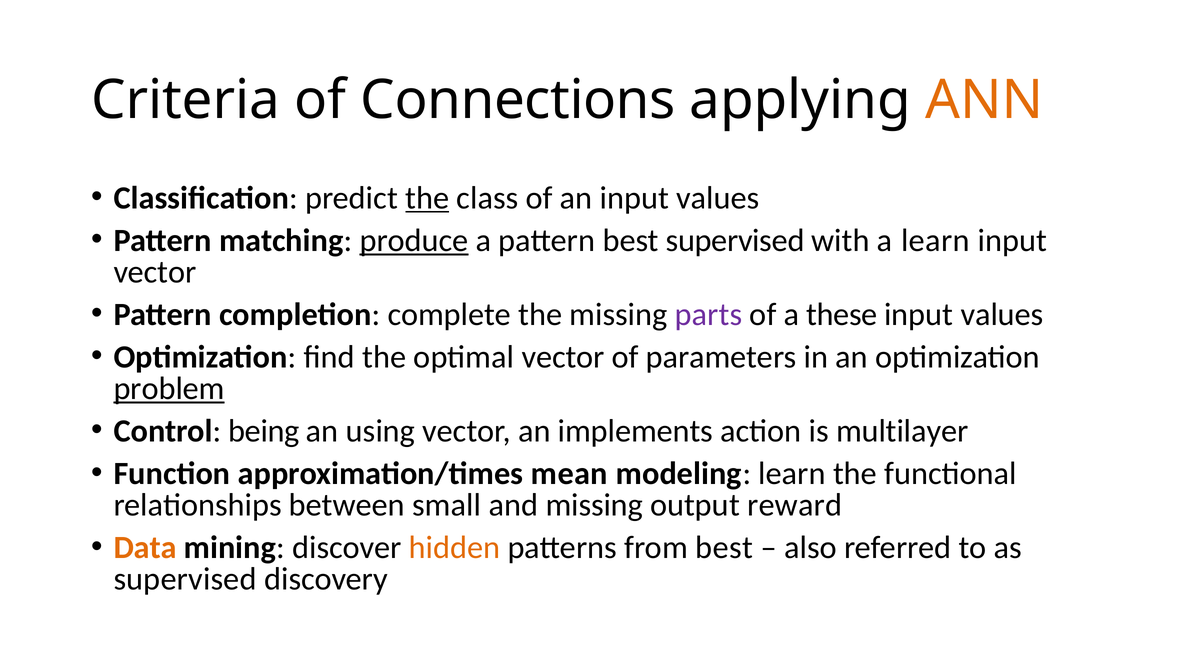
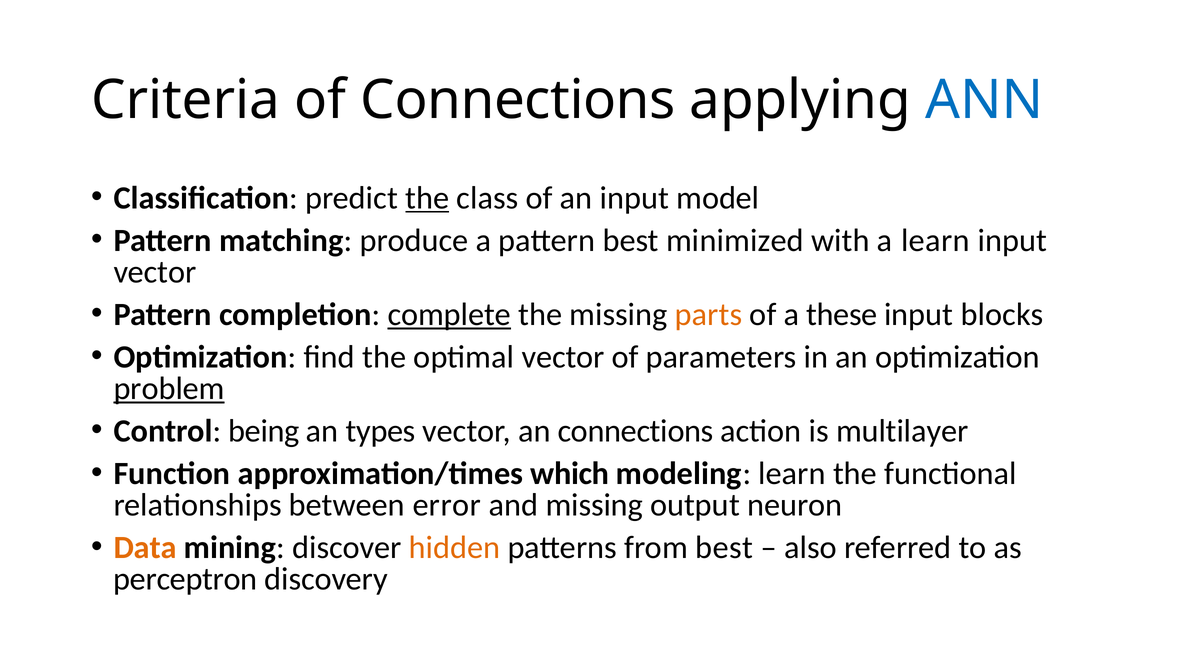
ANN colour: orange -> blue (984, 100)
an input values: values -> model (718, 198)
produce underline: present -> none (414, 241)
best supervised: supervised -> minimized (735, 241)
complete underline: none -> present (449, 315)
parts colour: purple -> orange (709, 315)
values: values -> blocks (1002, 315)
using: using -> types (381, 431)
an implements: implements -> connections (636, 431)
mean: mean -> which (570, 474)
small: small -> error (447, 505)
reward: reward -> neuron (795, 505)
supervised: supervised -> perceptron (185, 579)
